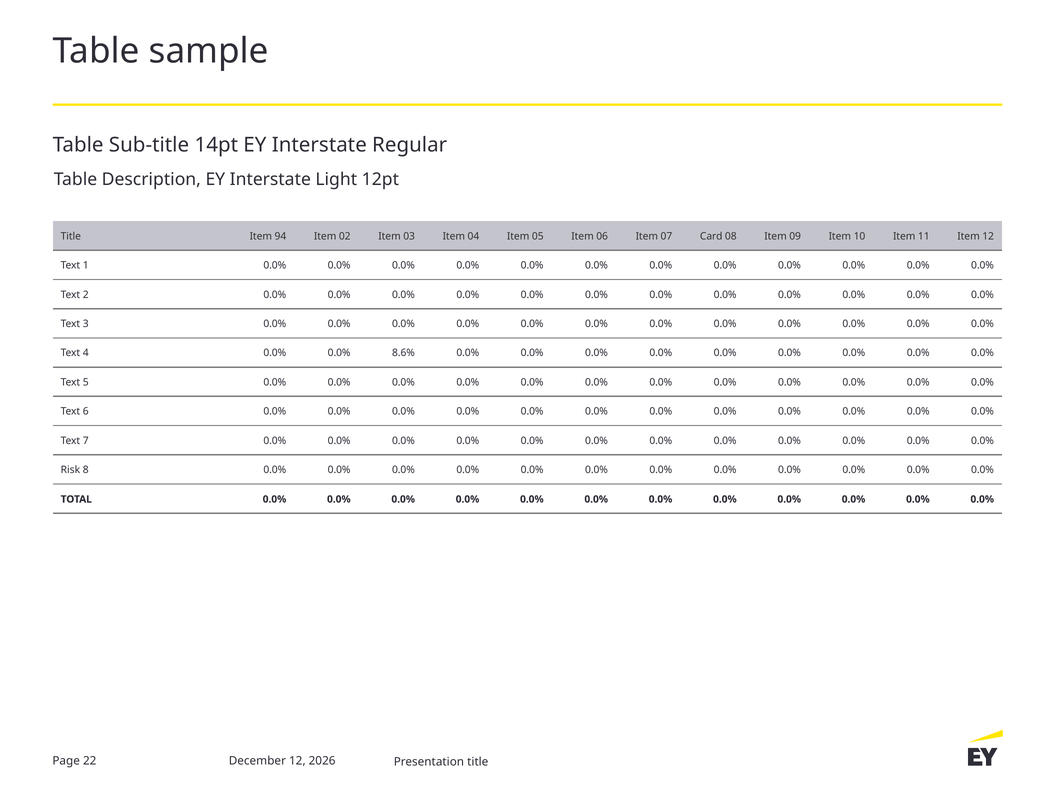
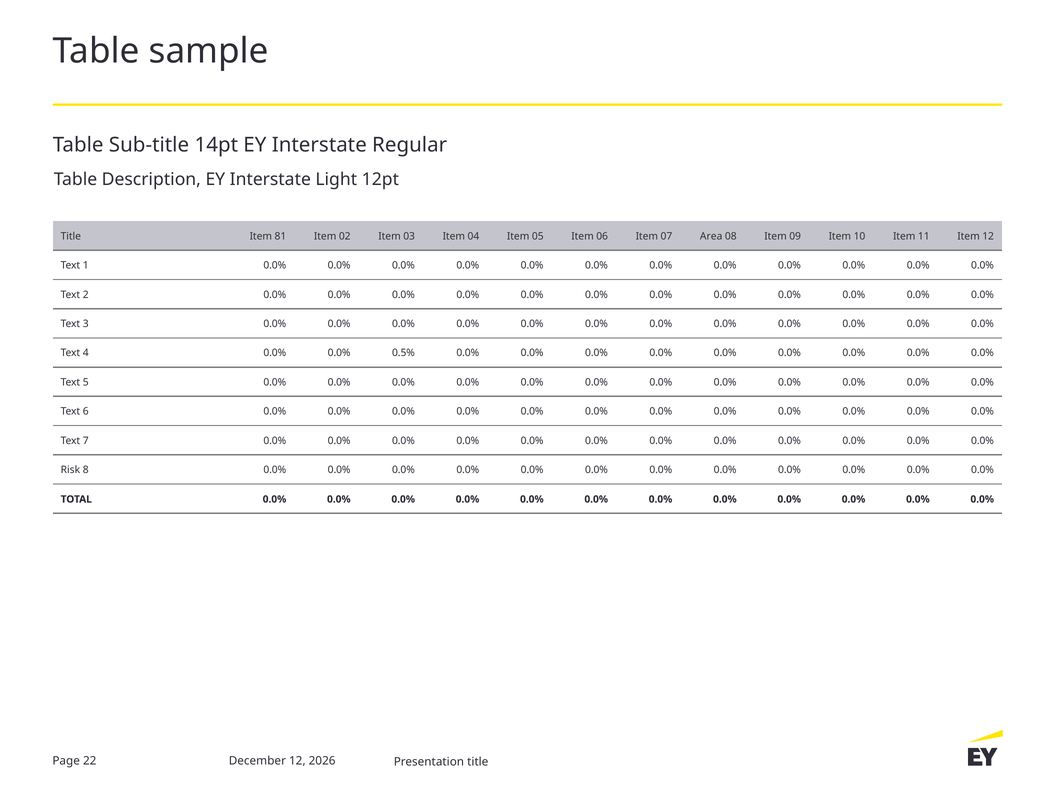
94: 94 -> 81 (280, 236)
Card: Card -> Area (711, 236)
8.6%: 8.6% -> 0.5% (403, 353)
